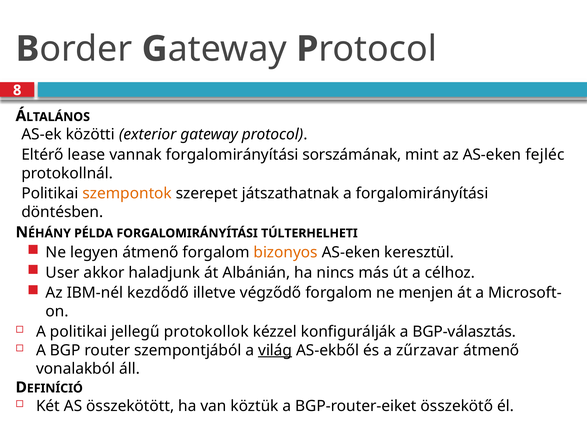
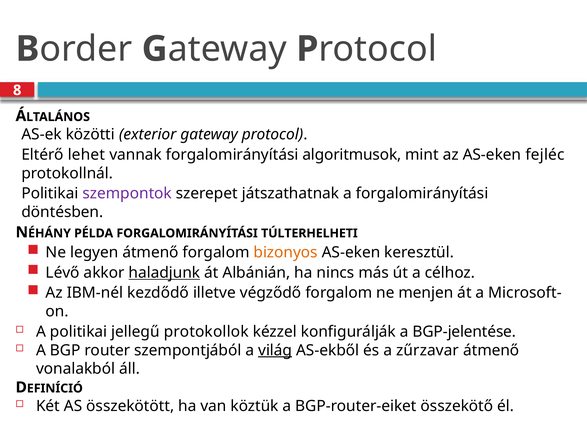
lease: lease -> lehet (86, 155)
sorszámának: sorszámának -> algoritmusok (352, 155)
szempontok colour: orange -> purple (127, 194)
User: User -> Lévő (63, 273)
haladjunk underline: none -> present (164, 273)
BGP-választás: BGP-választás -> BGP-jelentése (464, 332)
